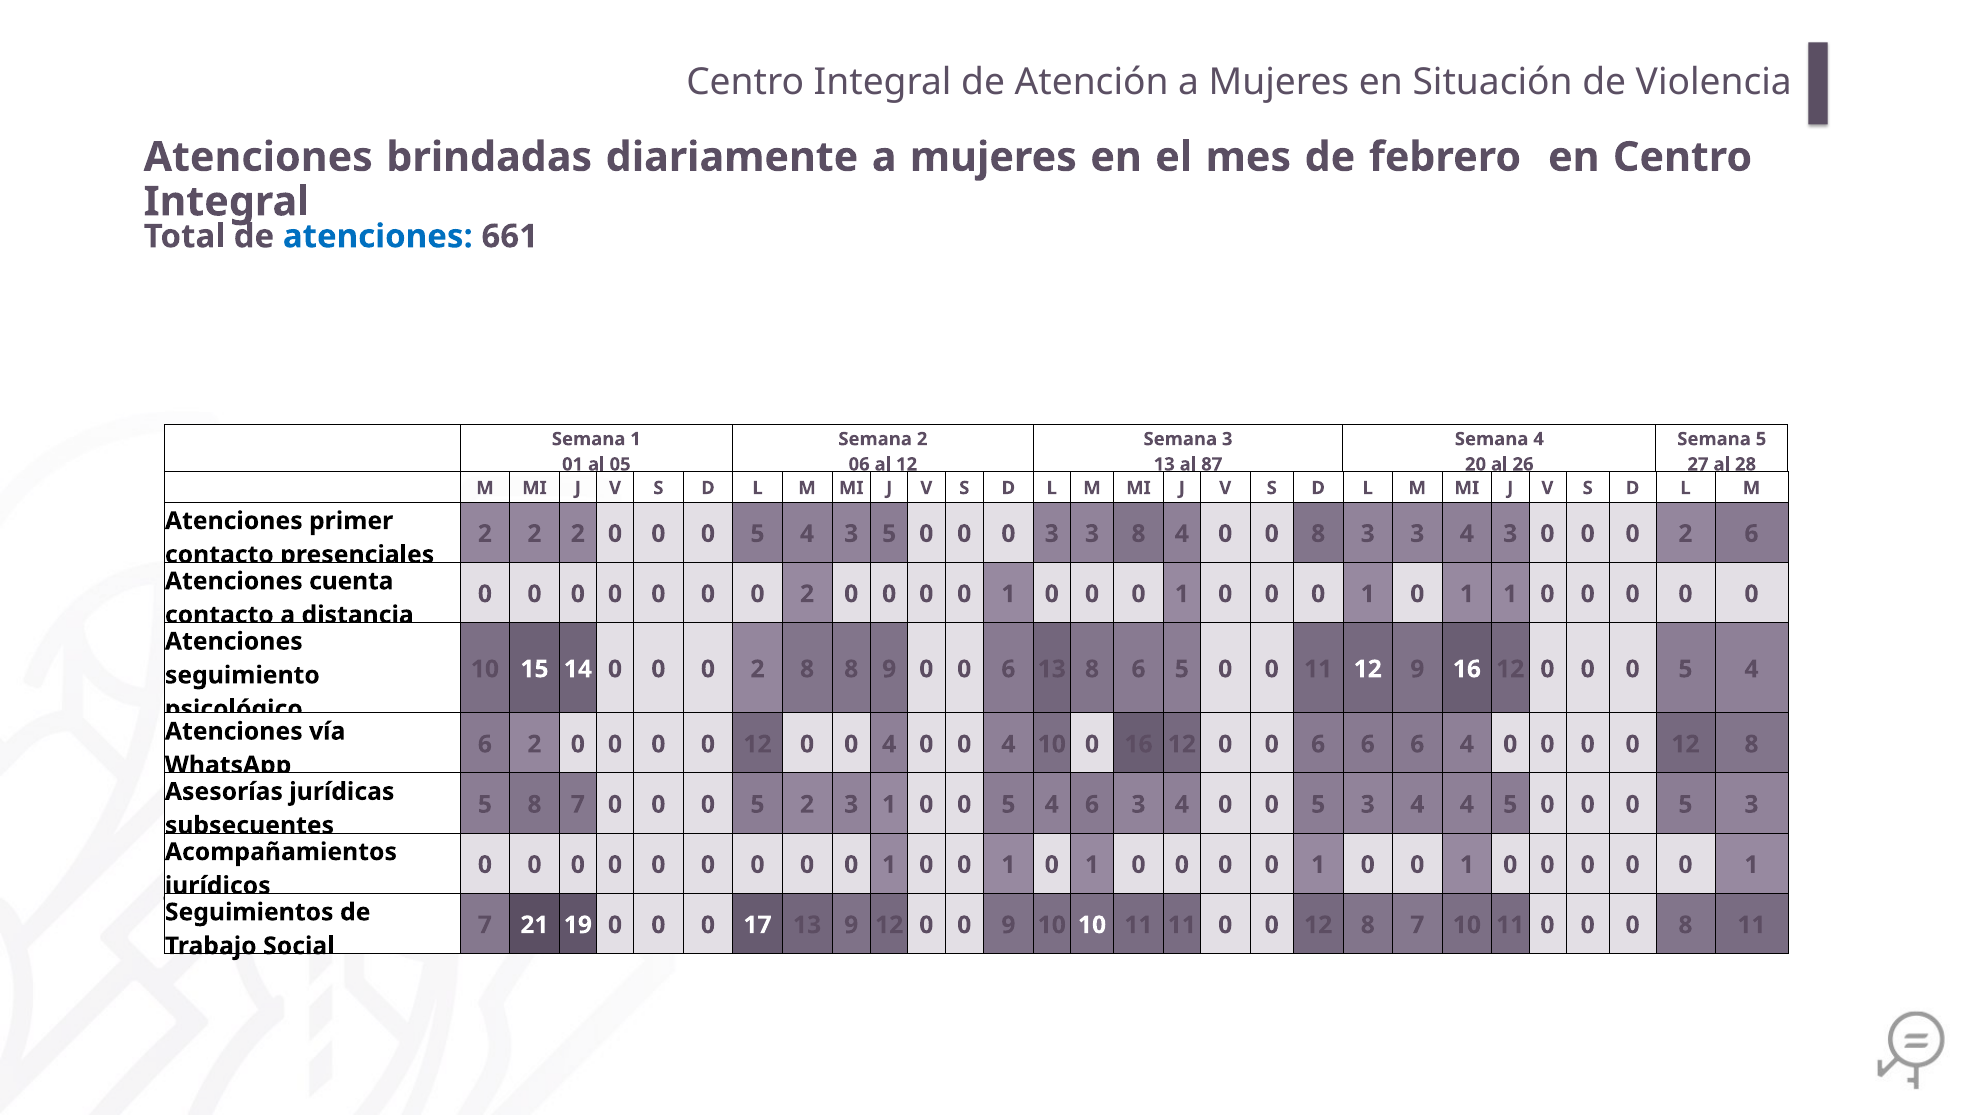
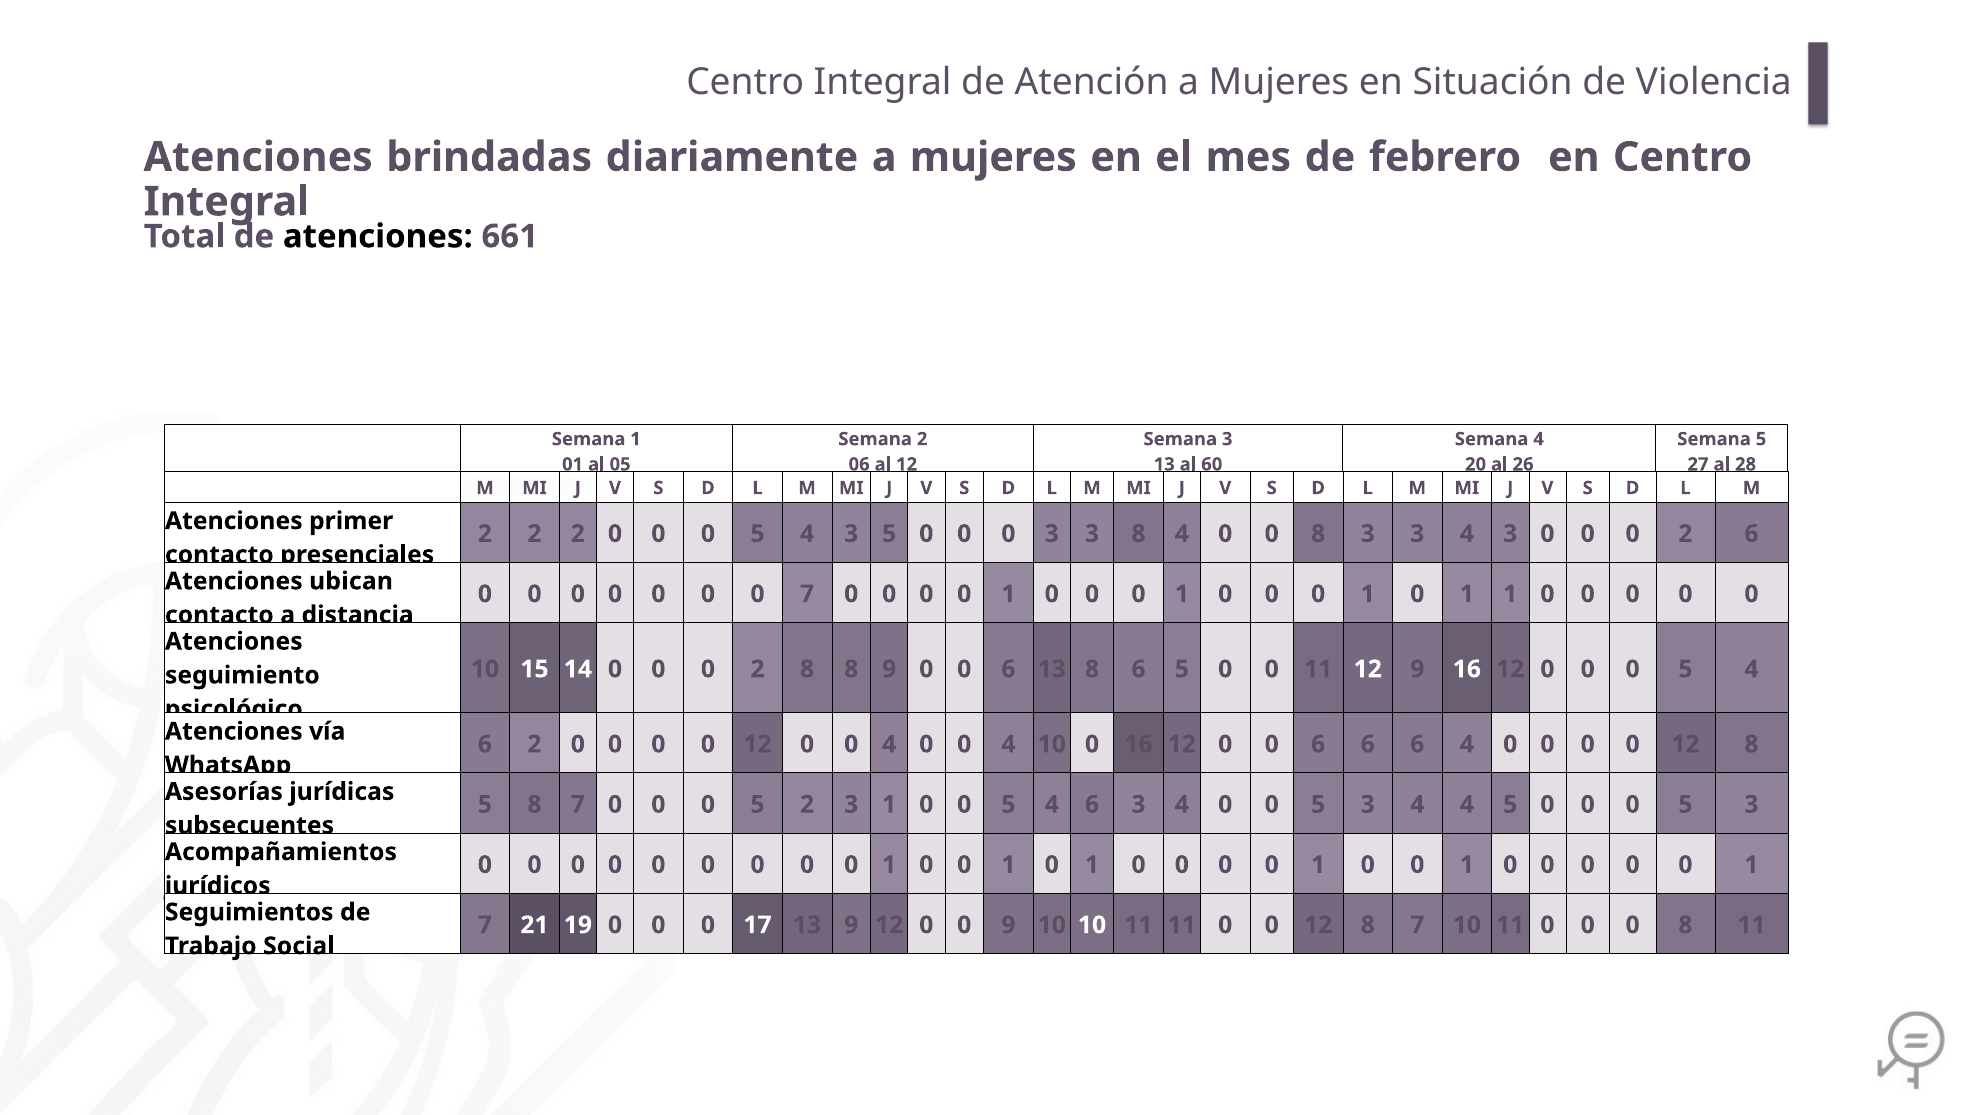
atenciones colour: blue -> black (378, 236)
87: 87 -> 60 (1212, 464)
cuenta: cuenta -> ubican (351, 581)
2: 2 -> 7 (807, 594)
